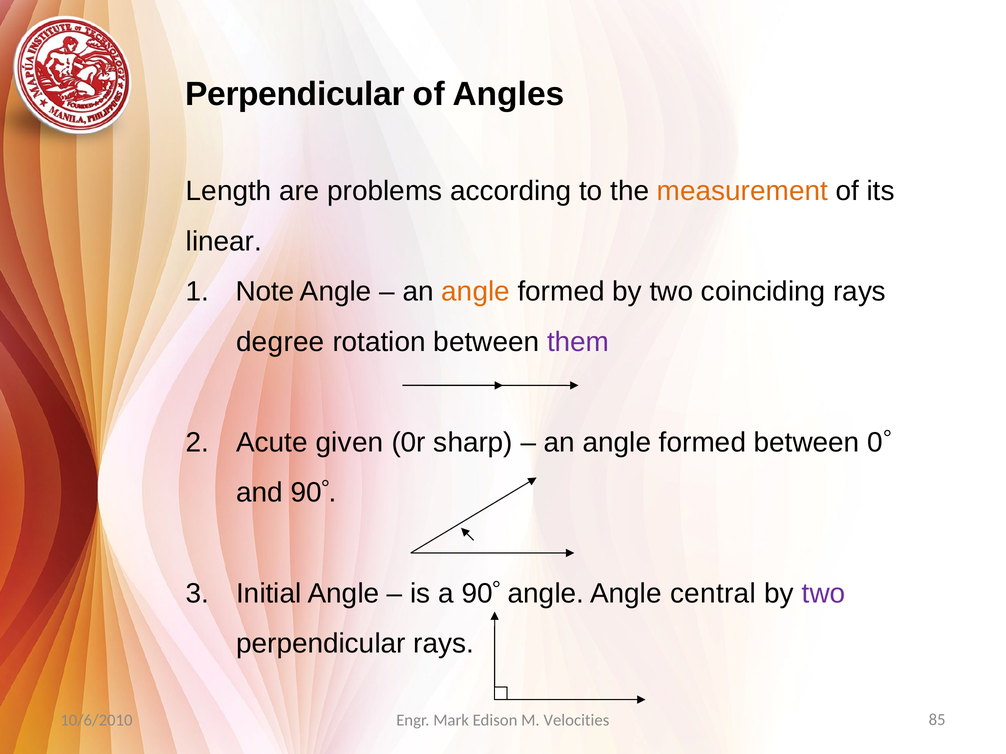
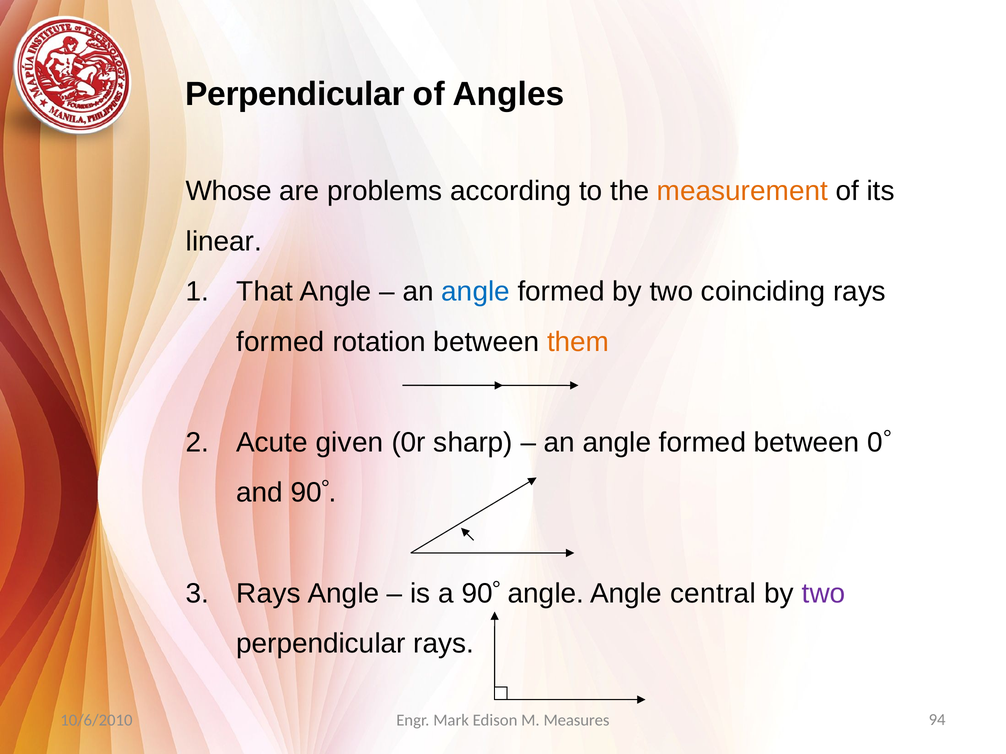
Length: Length -> Whose (229, 191)
Note: Note -> That (265, 292)
angle colour: orange -> blue (476, 292)
degree: degree -> formed (280, 342)
them colour: purple -> orange (578, 342)
Initial: Initial -> Rays (269, 594)
Velocities: Velocities -> Measures (576, 721)
85: 85 -> 94 (937, 720)
